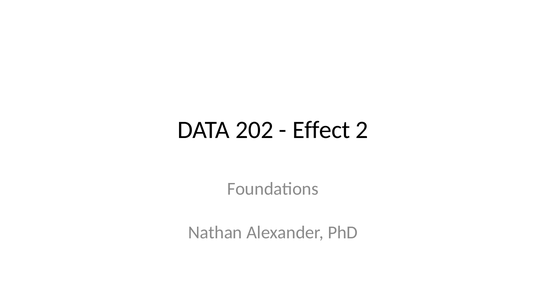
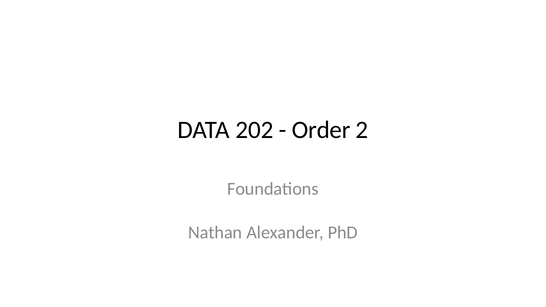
Effect: Effect -> Order (321, 130)
